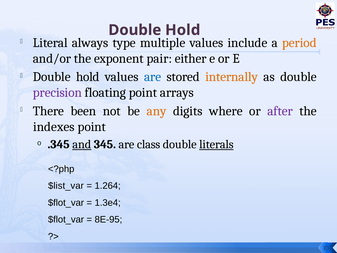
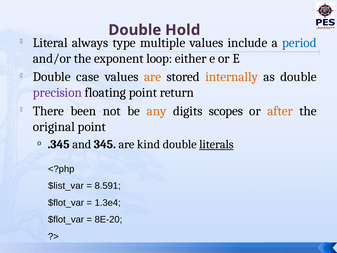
period colour: orange -> blue (299, 43)
pair: pair -> loop (159, 58)
hold: hold -> case (88, 77)
are colour: blue -> orange (153, 77)
arrays: arrays -> return (177, 93)
where: where -> scopes (226, 111)
after colour: purple -> orange (280, 111)
indexes: indexes -> original (54, 127)
and underline: present -> none (82, 144)
class: class -> kind (148, 144)
1.264: 1.264 -> 8.591 (108, 186)
8E-95: 8E-95 -> 8E-20 (108, 219)
